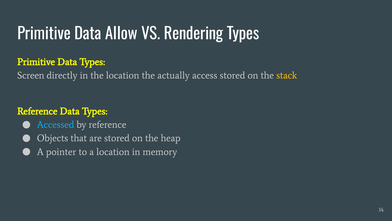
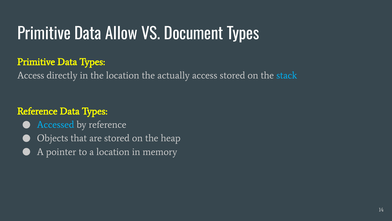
Rendering: Rendering -> Document (194, 34)
Screen: Screen -> Access (31, 75)
stack colour: yellow -> light blue (287, 75)
